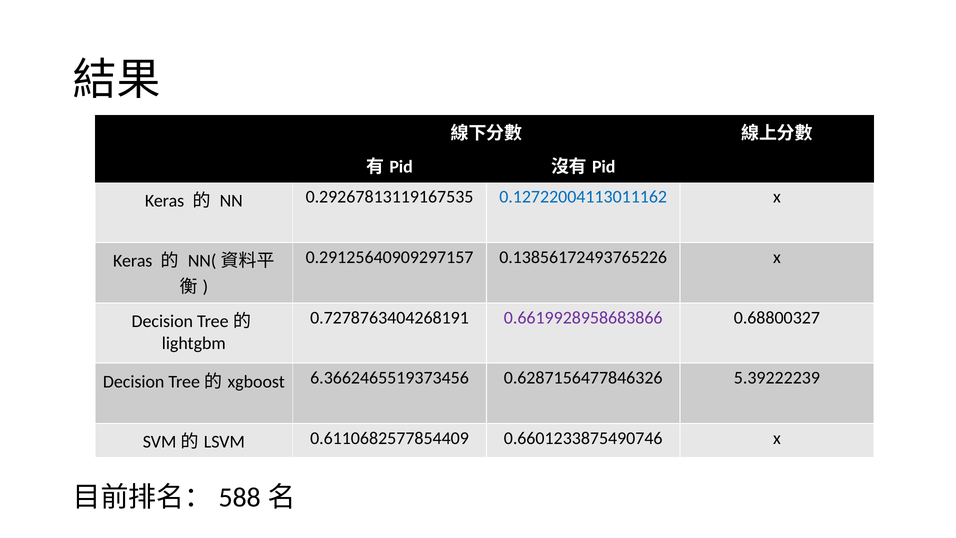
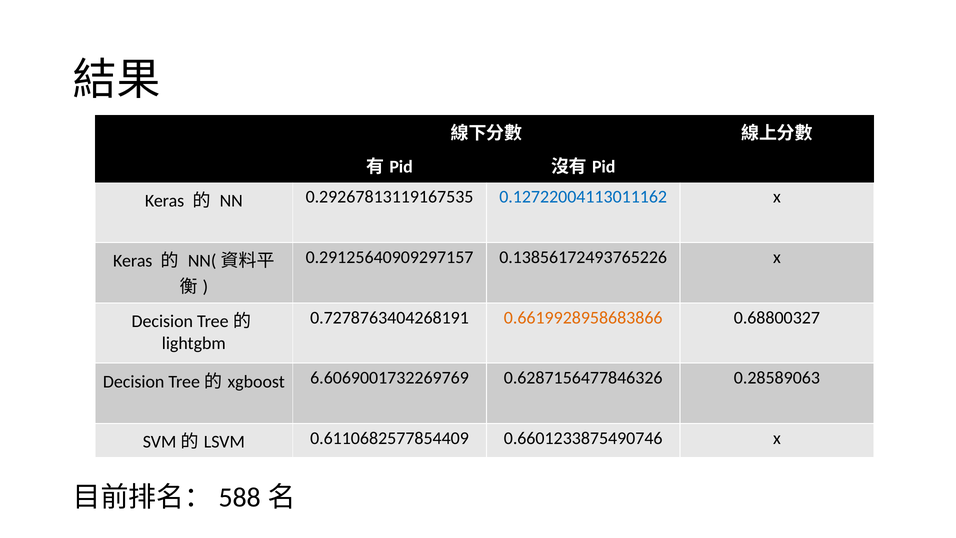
0.6619928958683866 colour: purple -> orange (583, 317)
6.3662465519373456: 6.3662465519373456 -> 6.6069001732269769 (390, 378)
5.39222239: 5.39222239 -> 0.28589063 (777, 378)
